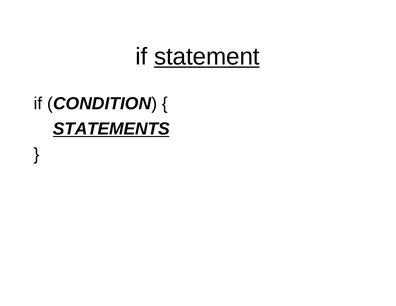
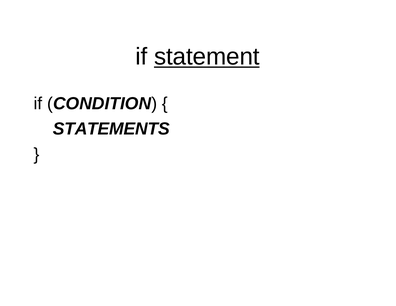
STATEMENTS underline: present -> none (111, 129)
